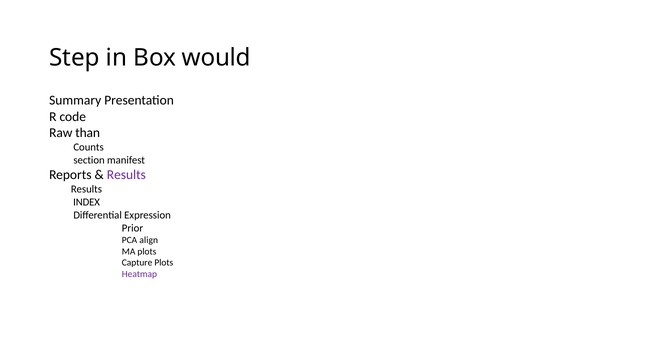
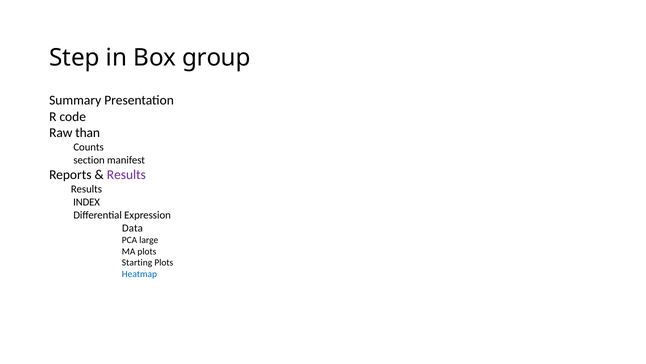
would: would -> group (216, 58)
Prior: Prior -> Data (132, 228)
align: align -> large (149, 240)
Capture: Capture -> Starting (137, 262)
Heatmap colour: purple -> blue (139, 274)
